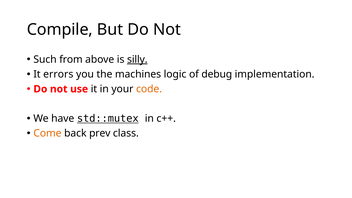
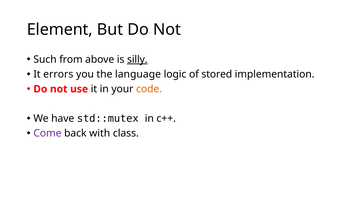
Compile: Compile -> Element (60, 30)
machines: machines -> language (138, 74)
debug: debug -> stored (217, 74)
std::mutex underline: present -> none (108, 119)
Come colour: orange -> purple (47, 133)
prev: prev -> with (100, 133)
